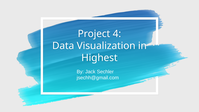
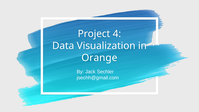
Highest: Highest -> Orange (99, 58)
